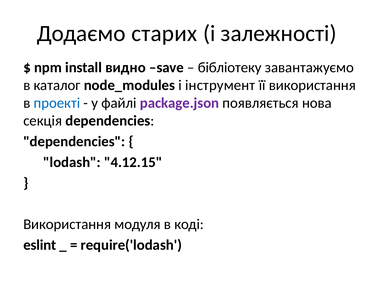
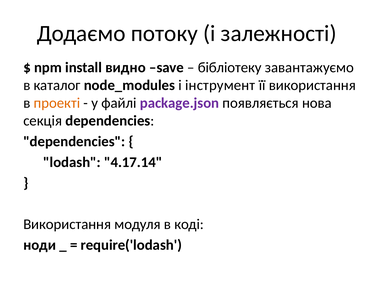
старих: старих -> потоку (164, 33)
проекті colour: blue -> orange (57, 103)
4.12.15: 4.12.15 -> 4.17.14 (133, 162)
eslint: eslint -> ноди (40, 245)
